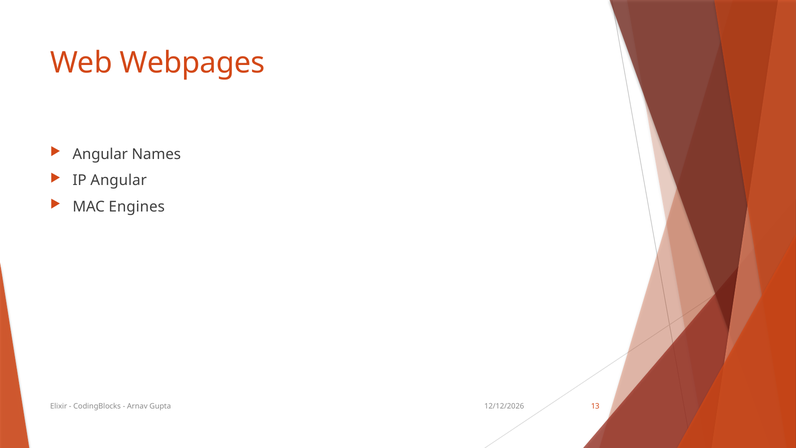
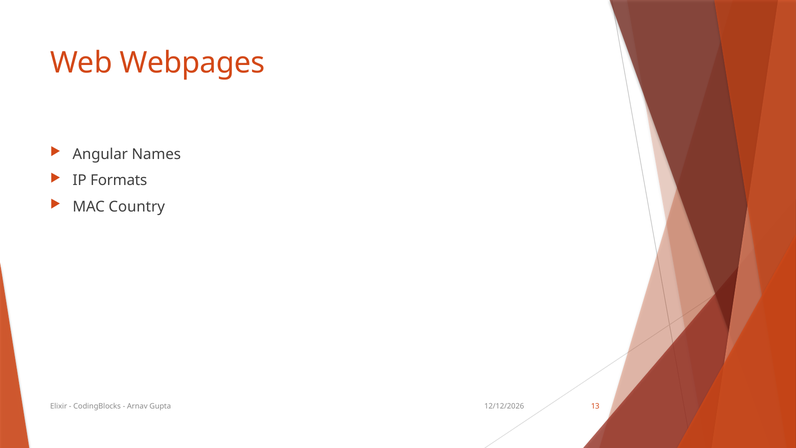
IP Angular: Angular -> Formats (119, 180)
Engines: Engines -> Country (137, 206)
